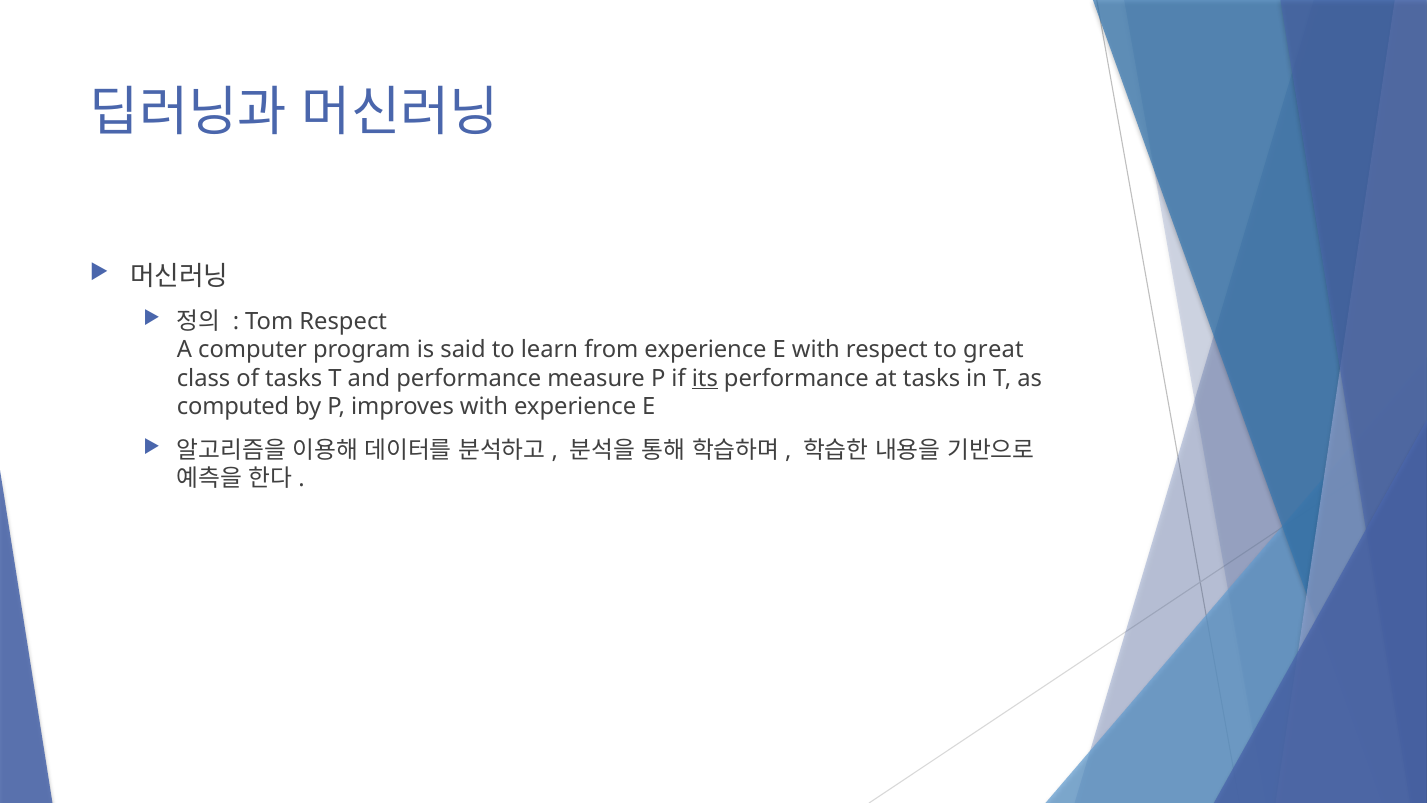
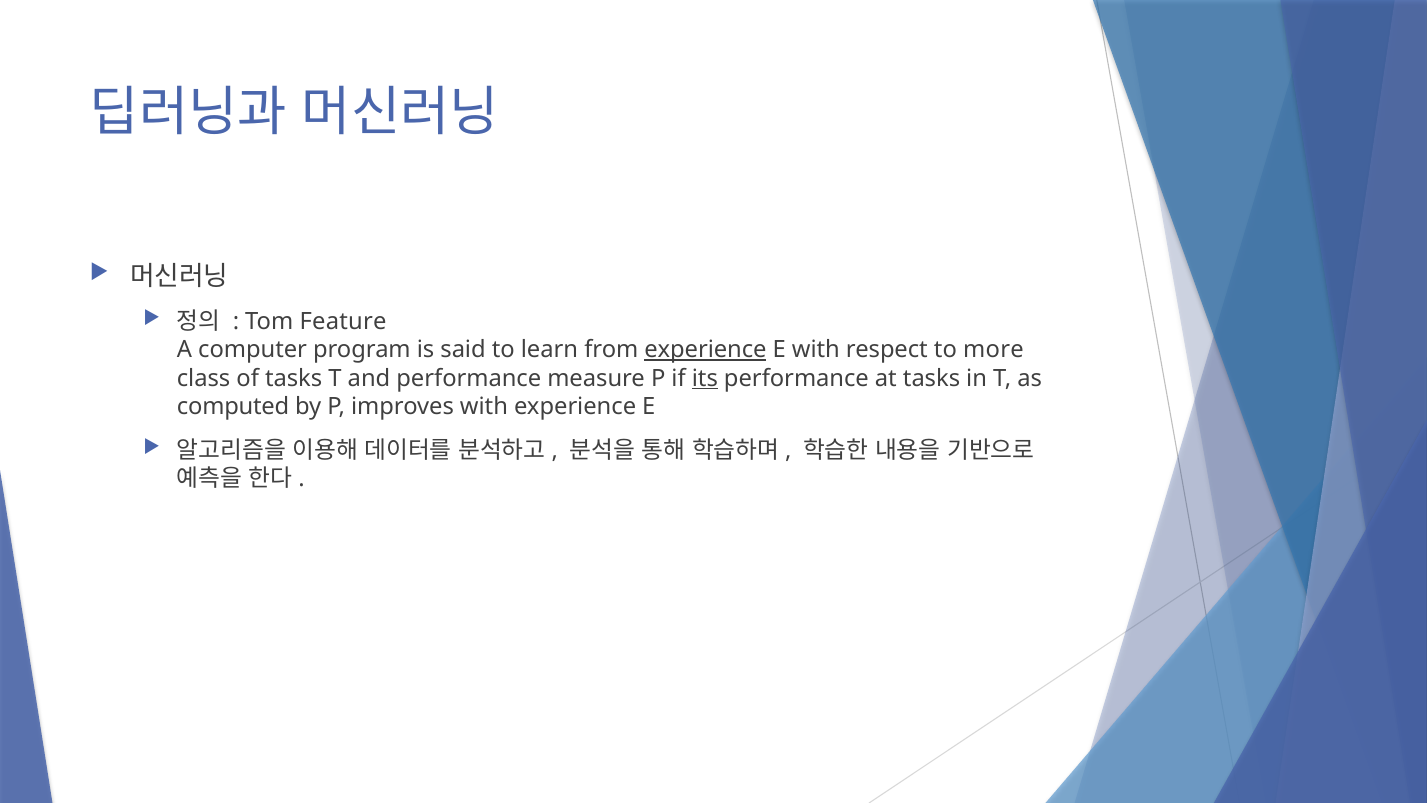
Tom Respect: Respect -> Feature (343, 321)
experience underline: none -> present (705, 350)
great: great -> more (993, 350)
